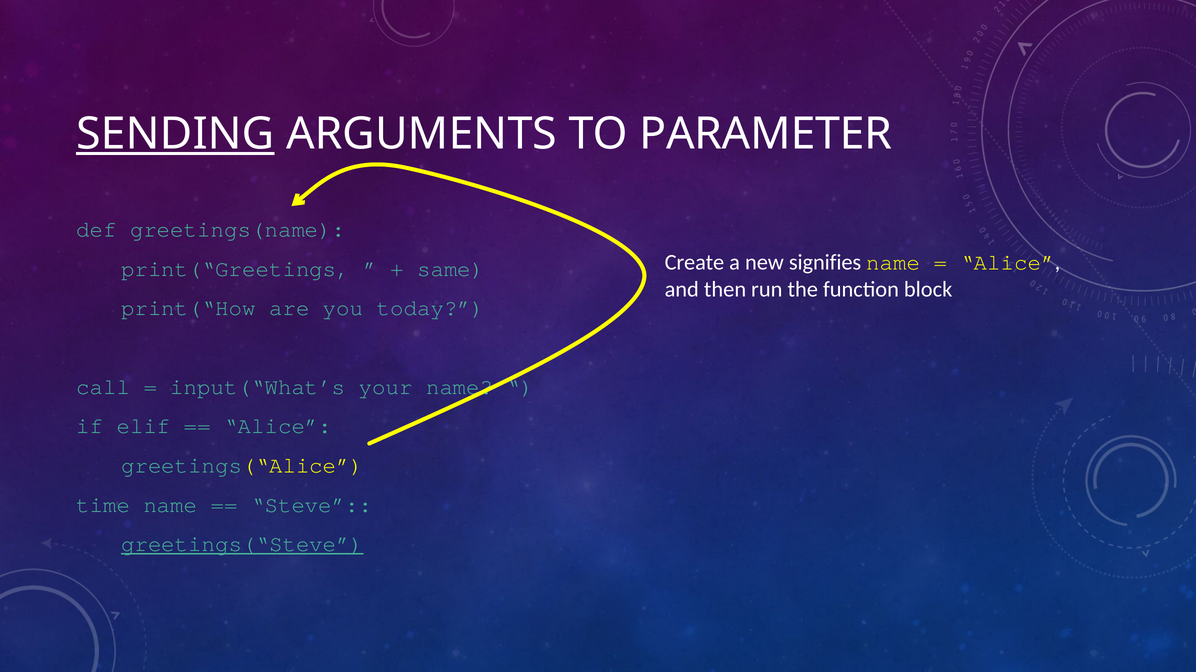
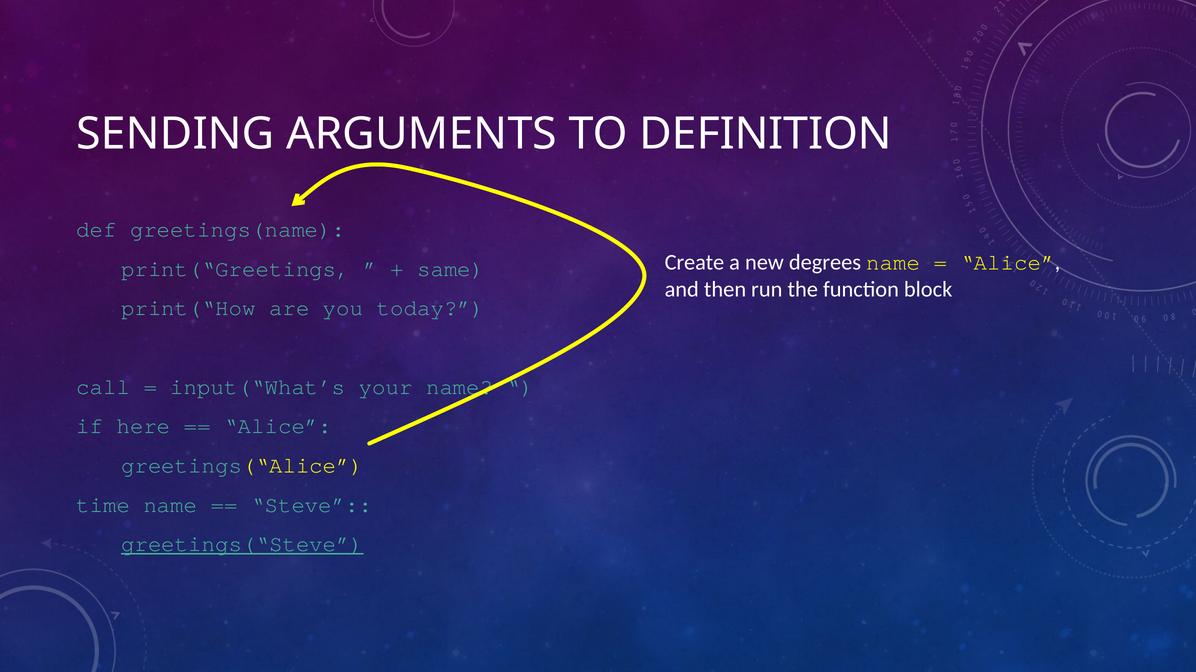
SENDING underline: present -> none (175, 134)
PARAMETER: PARAMETER -> DEFINITION (766, 134)
signifies: signifies -> degrees (825, 263)
elif: elif -> here (144, 426)
